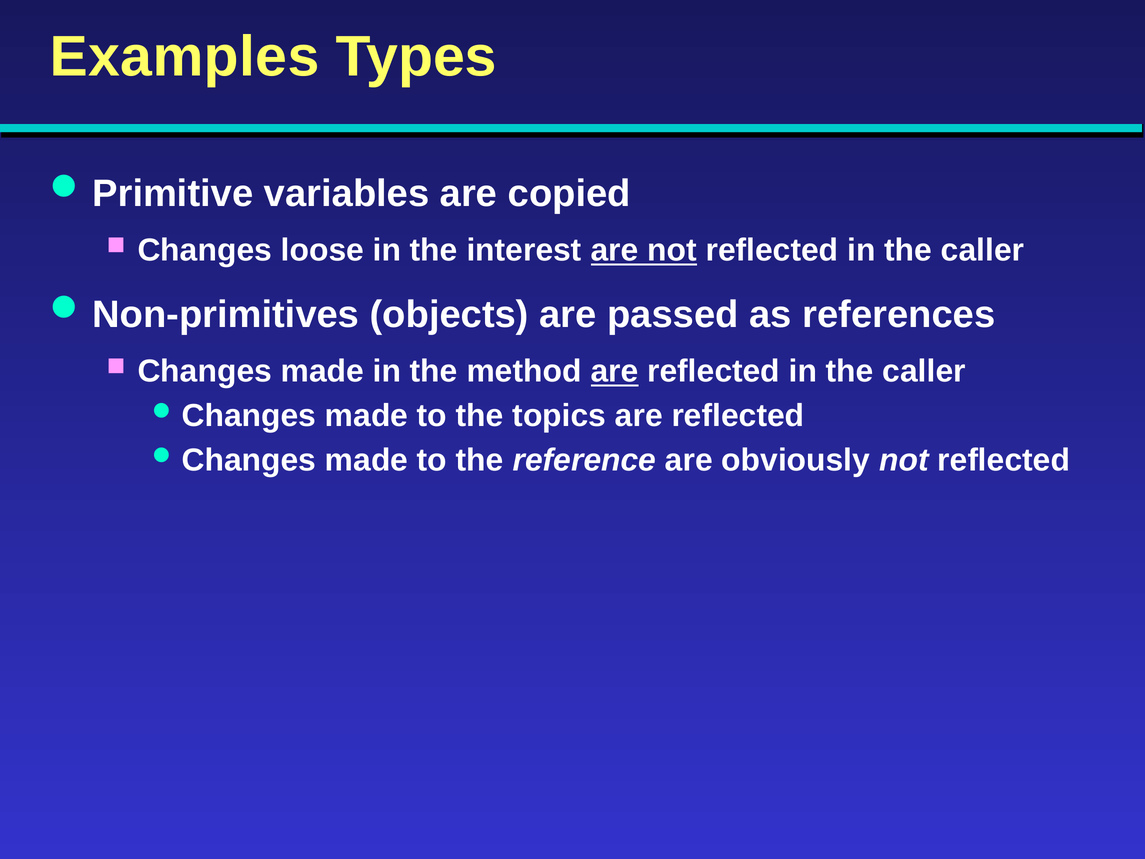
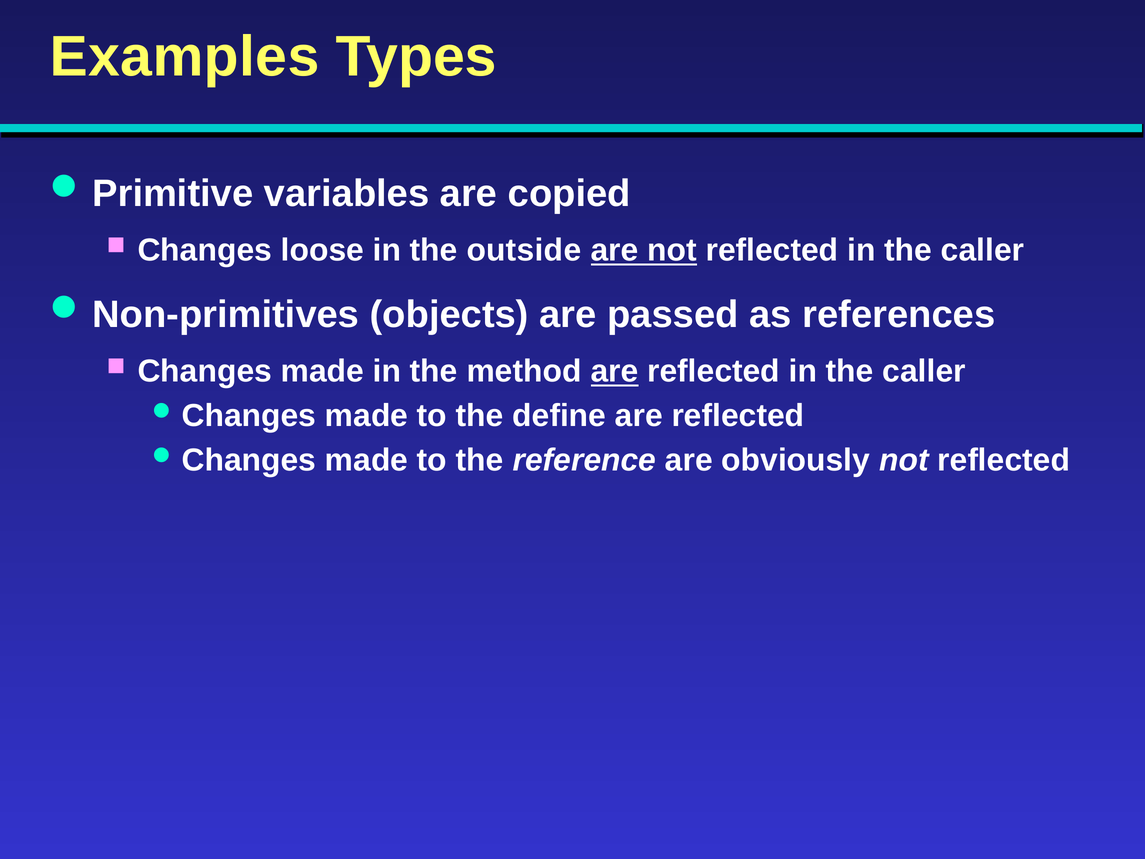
interest: interest -> outside (524, 250)
topics: topics -> define (559, 416)
